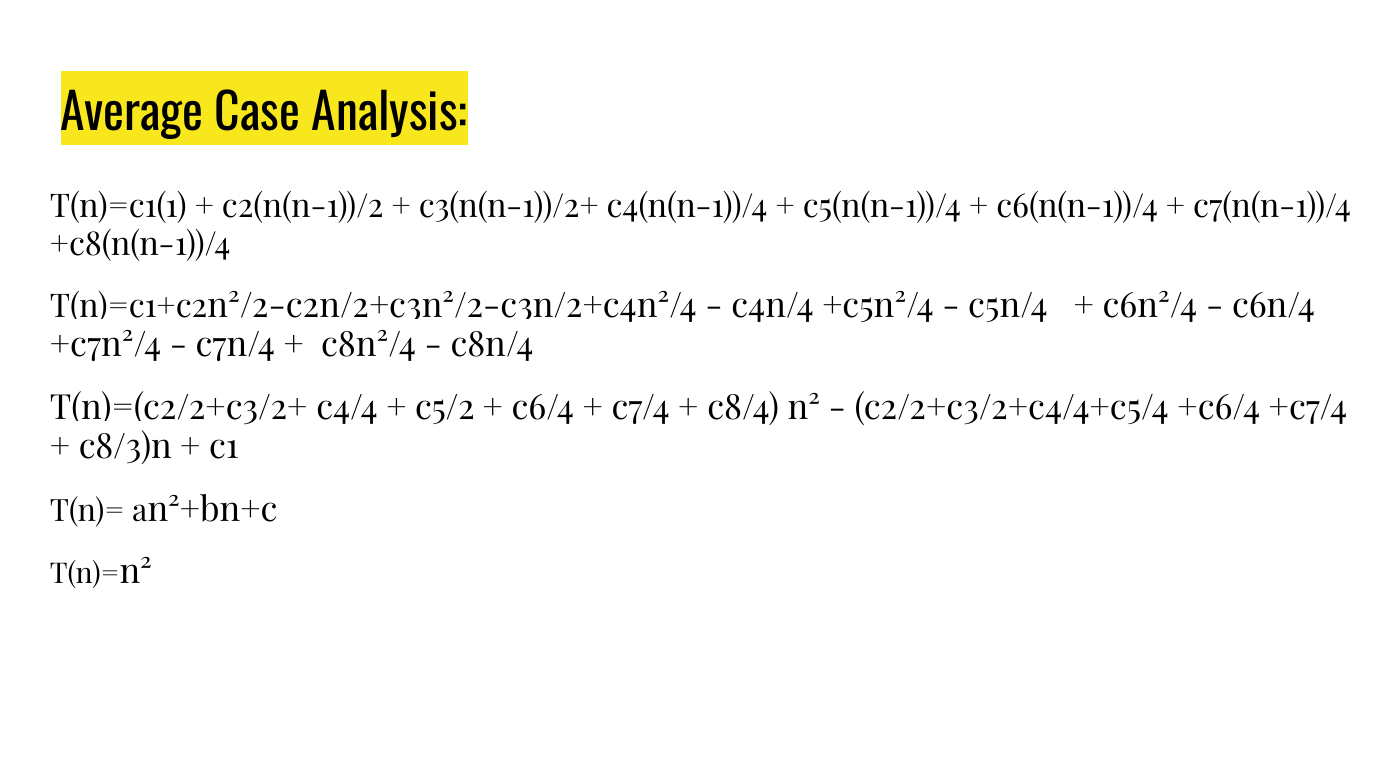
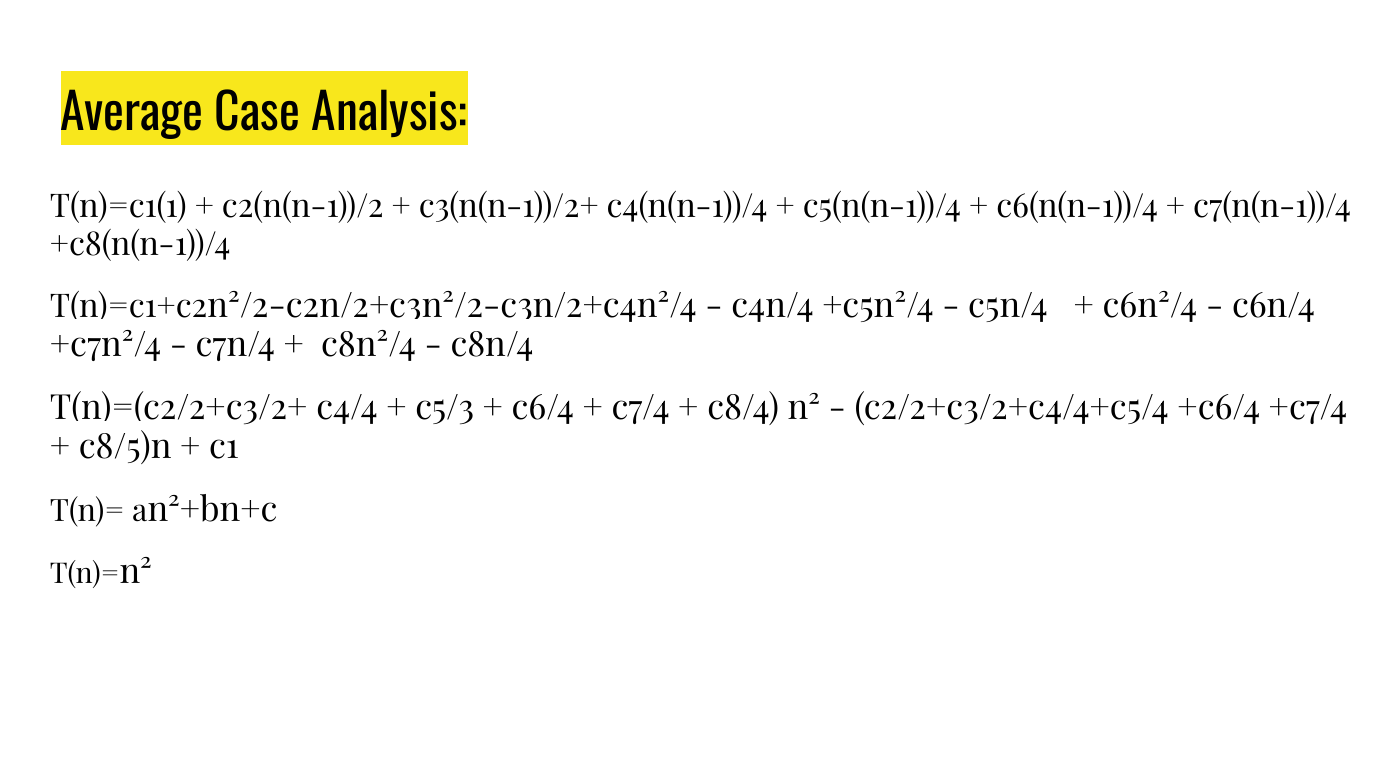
c5/2: c5/2 -> c5/3 (445, 407)
c8/3)n: c8/3)n -> c8/5)n (125, 447)
